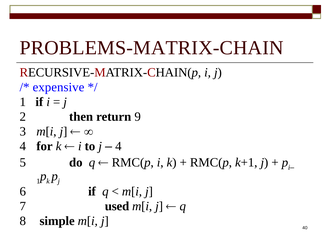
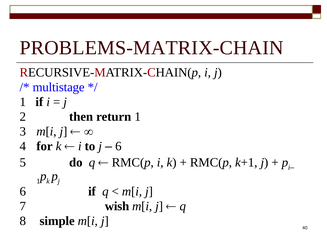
expensive: expensive -> multistage (59, 87)
return 9: 9 -> 1 (138, 117)
4: 4 -> 6 (118, 146)
used: used -> wish (117, 206)
